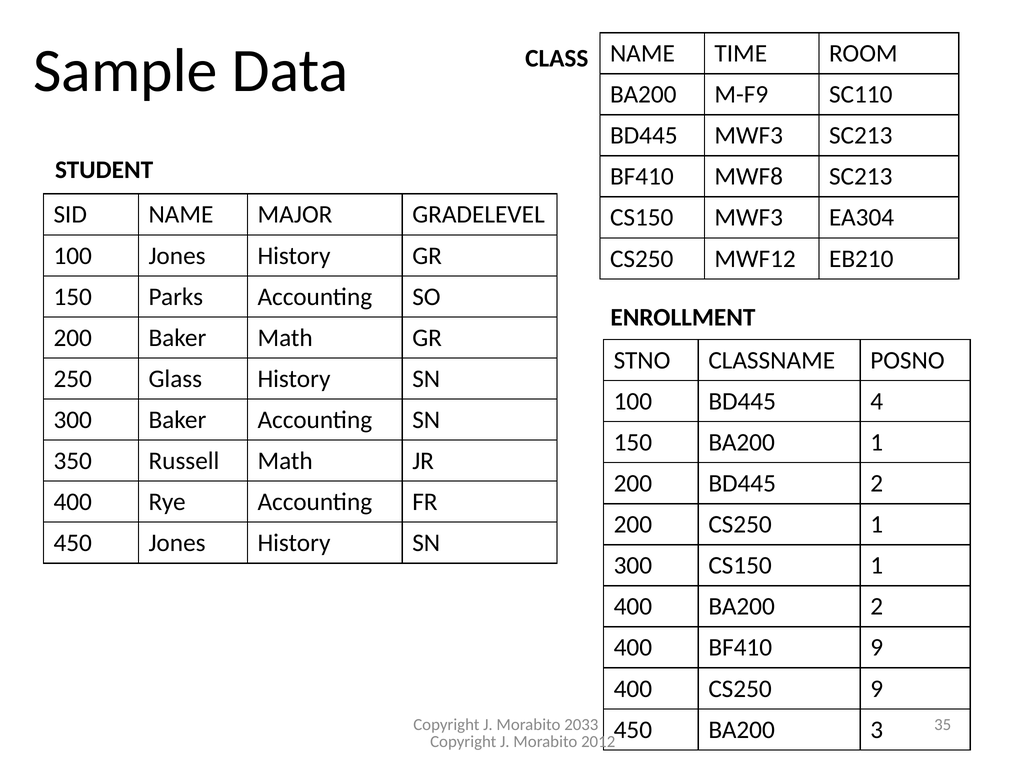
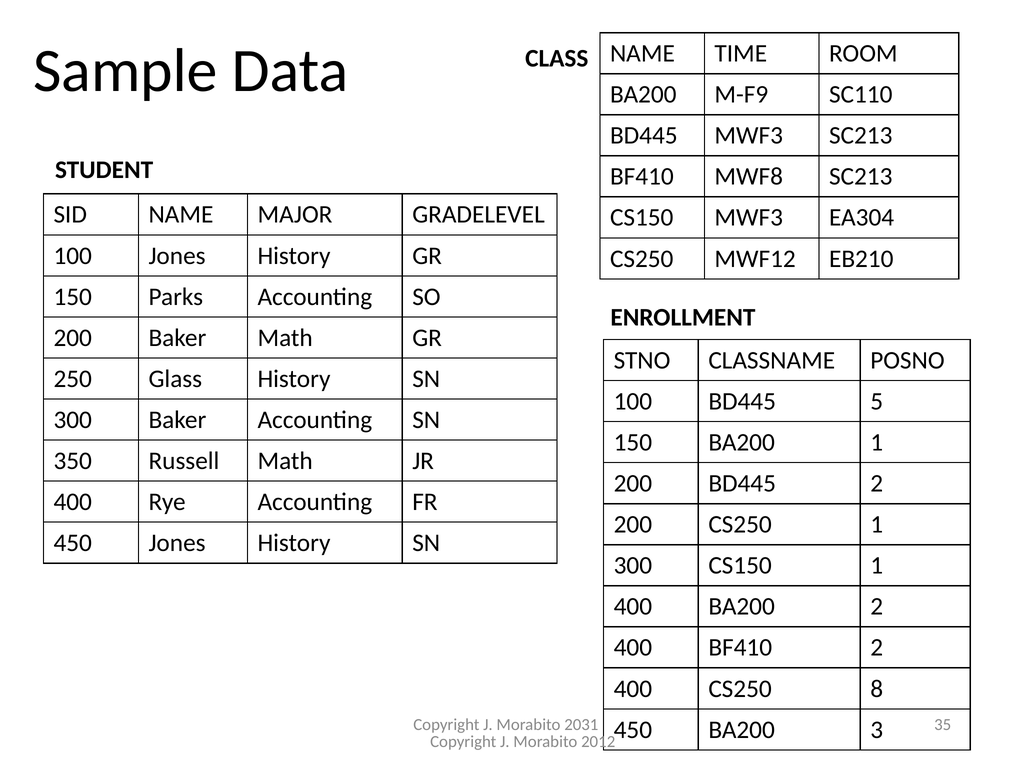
4: 4 -> 5 (877, 401)
BF410 9: 9 -> 2 (877, 648)
CS250 9: 9 -> 8 (877, 689)
2033: 2033 -> 2031 (581, 725)
